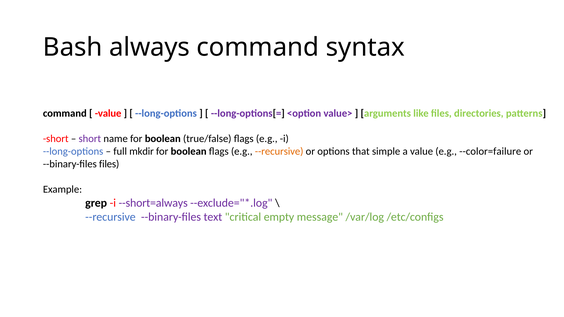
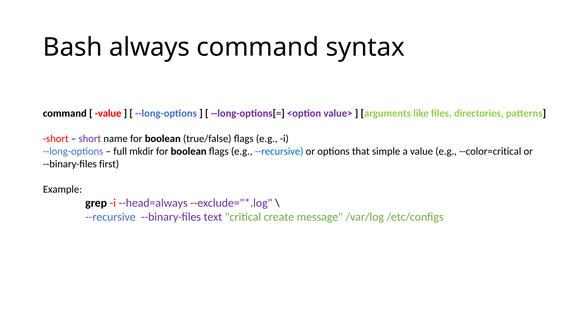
--recursive colour: orange -> blue (279, 152)
--color=failure: --color=failure -> --color=critical (490, 152)
--binary-files files: files -> first (109, 164)
--short=always: --short=always -> --head=always (153, 203)
empty: empty -> create (279, 217)
